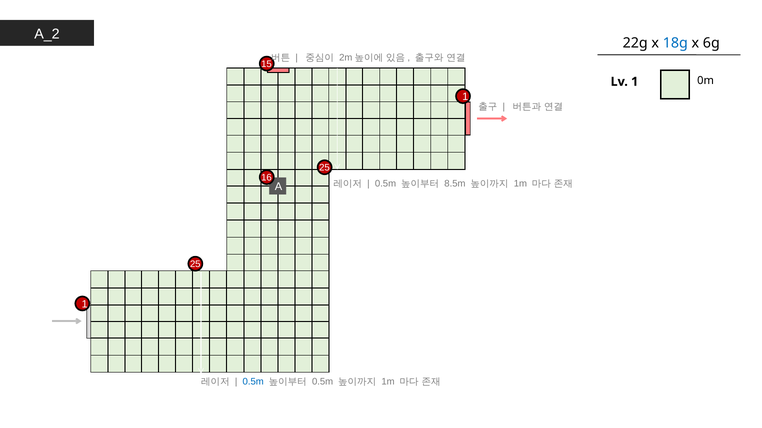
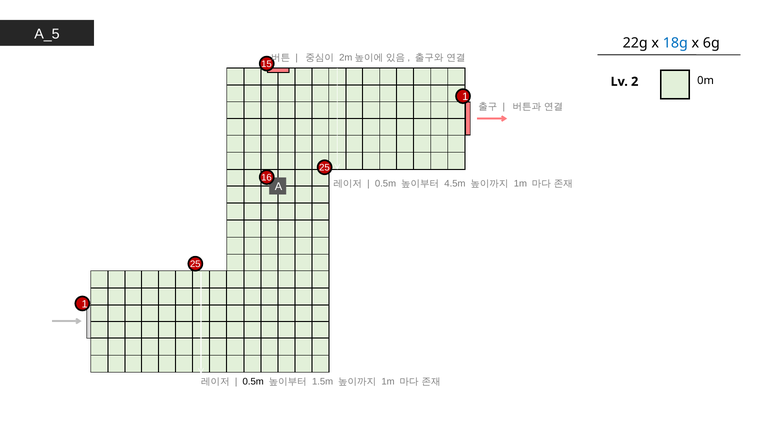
A_2: A_2 -> A_5 (47, 34)
Lv 1: 1 -> 2 (635, 82)
8.5m: 8.5m -> 4.5m (455, 184)
0.5m colour: blue -> black (253, 382)
0.5m: 0.5m -> 1.5m (323, 382)
